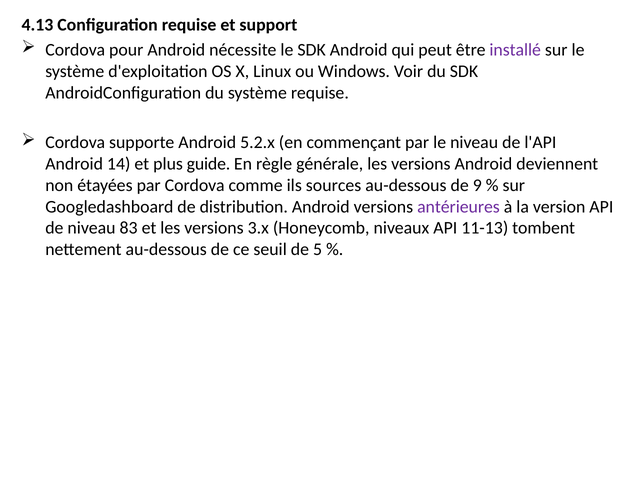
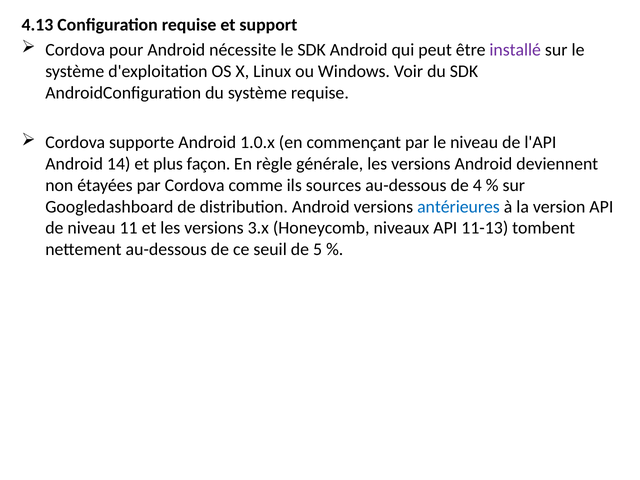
5.2.x: 5.2.x -> 1.0.x (258, 143)
guide: guide -> façon (209, 164)
9: 9 -> 4 (477, 185)
antérieures colour: purple -> blue (458, 207)
83: 83 -> 11 (129, 228)
